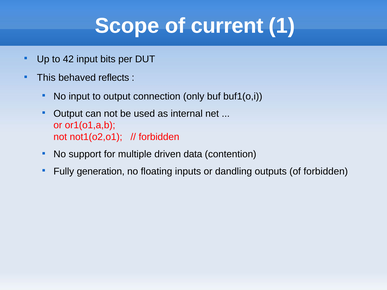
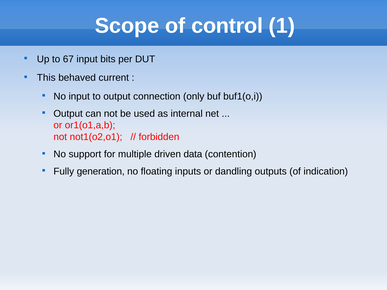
current: current -> control (227, 26)
42: 42 -> 67 (68, 59)
reflects: reflects -> current (114, 78)
of forbidden: forbidden -> indication (326, 172)
